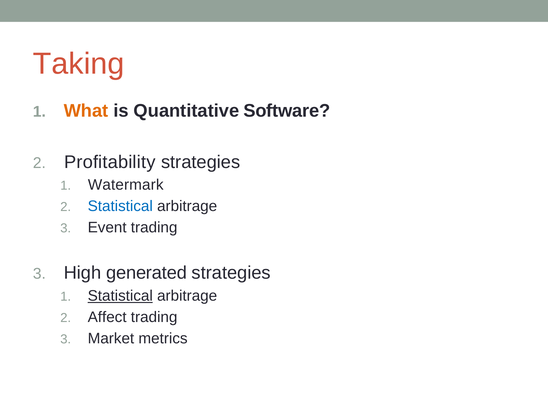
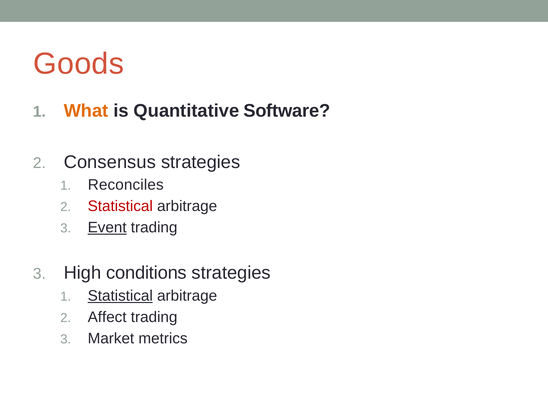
Taking: Taking -> Goods (79, 64)
Profitability: Profitability -> Consensus (110, 162)
Watermark: Watermark -> Reconciles (126, 185)
Statistical colour: blue -> red (120, 206)
Event underline: none -> present (107, 228)
generated: generated -> conditions (146, 273)
